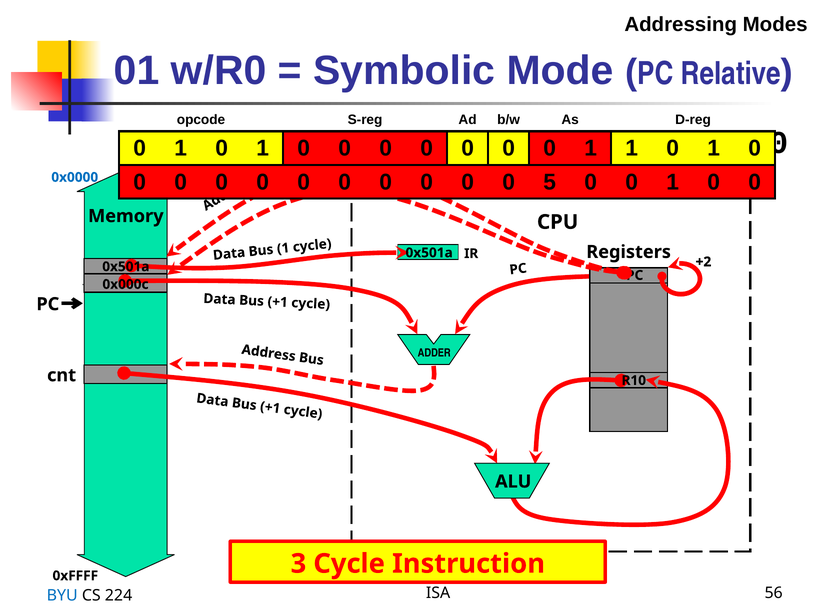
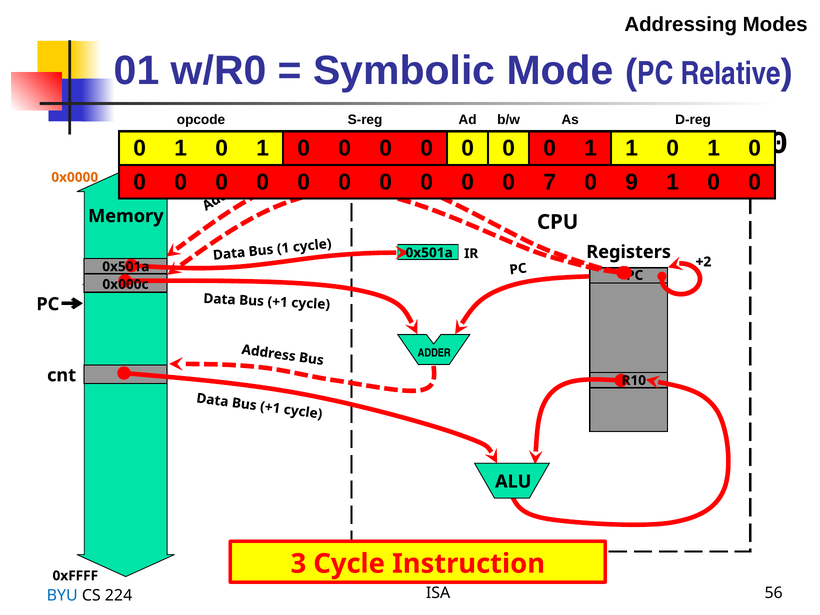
5: 5 -> 7 (550, 182)
0: 0 -> 9 (632, 182)
0x0000 colour: blue -> orange (75, 177)
